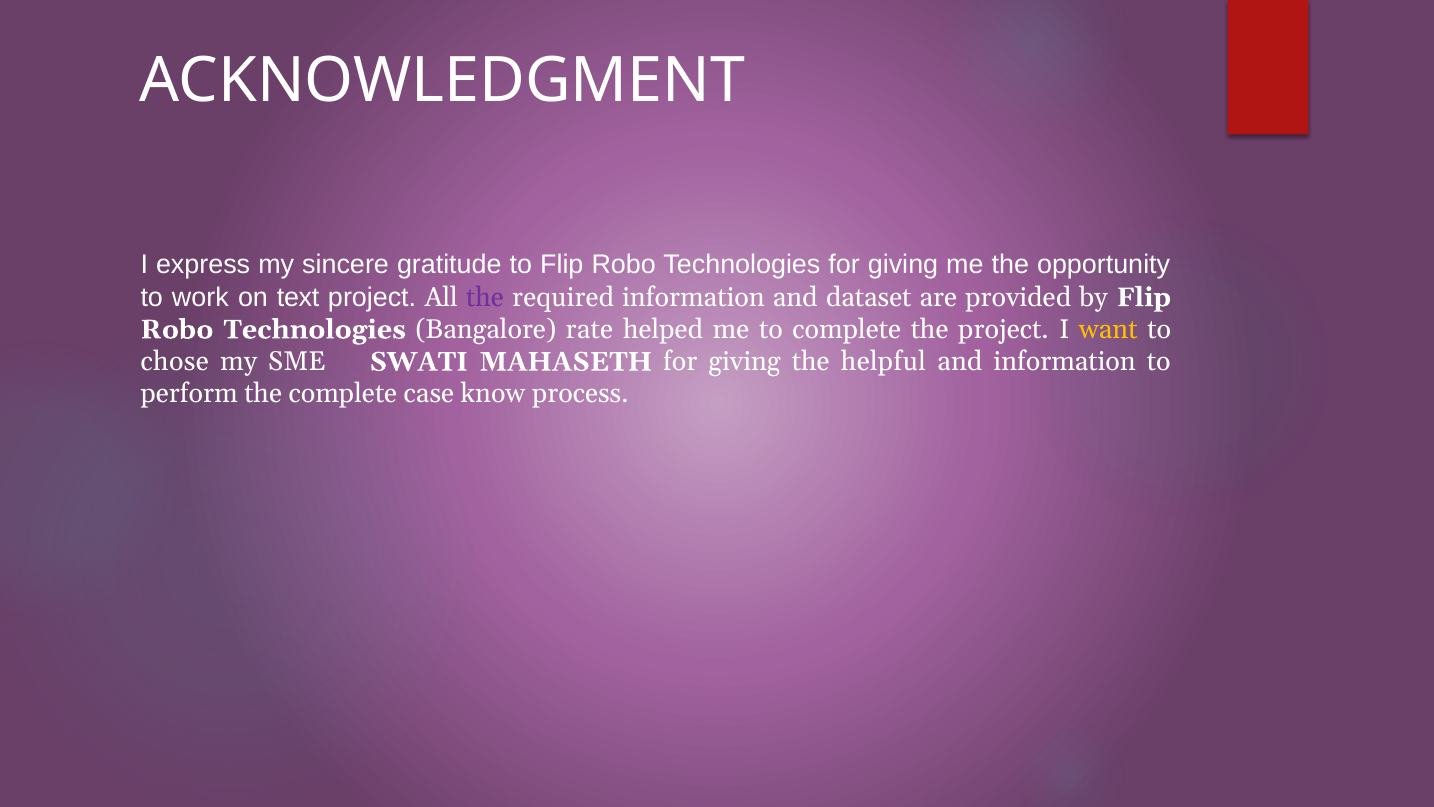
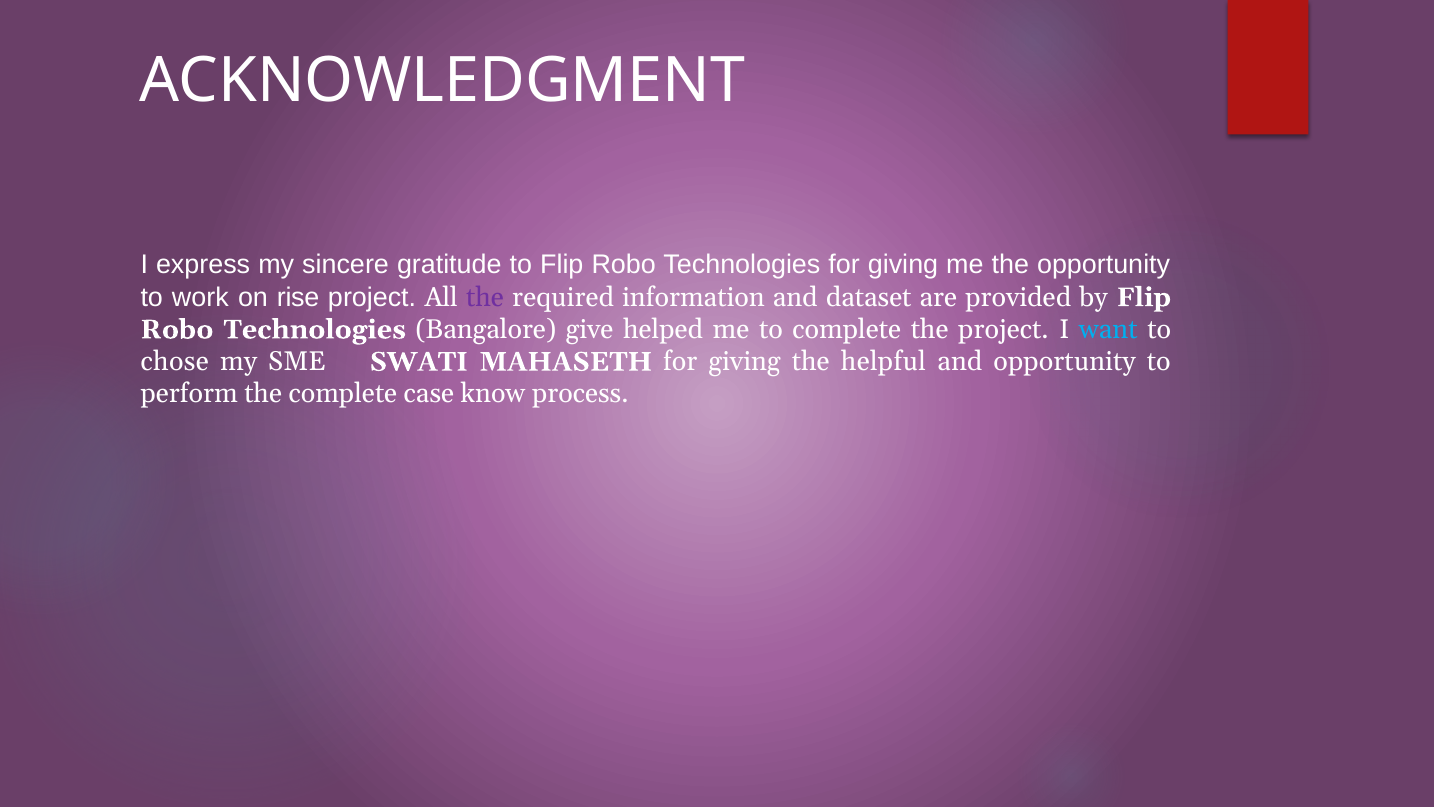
text: text -> rise (298, 297)
rate: rate -> give (590, 329)
want colour: yellow -> light blue (1108, 329)
and information: information -> opportunity (1065, 362)
